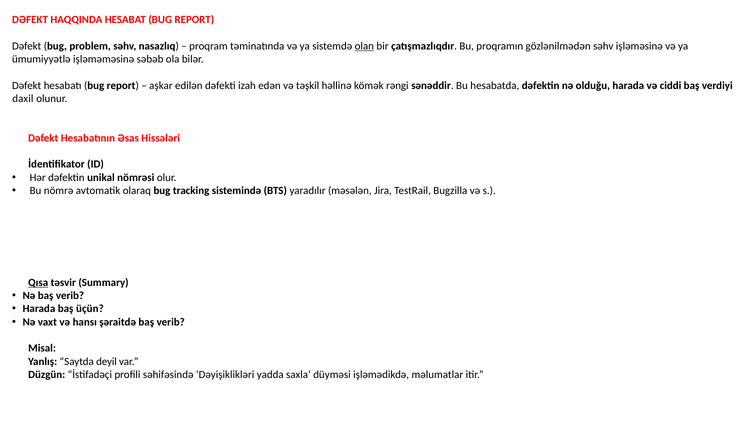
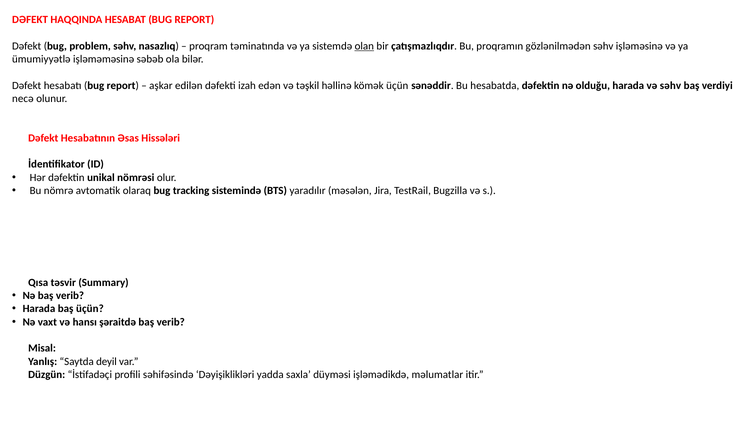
kömək rəngi: rəngi -> üçün (397, 86)
və ciddi: ciddi -> səhv (670, 86)
daxil: daxil -> necə (23, 99)
Qısa underline: present -> none (38, 283)
